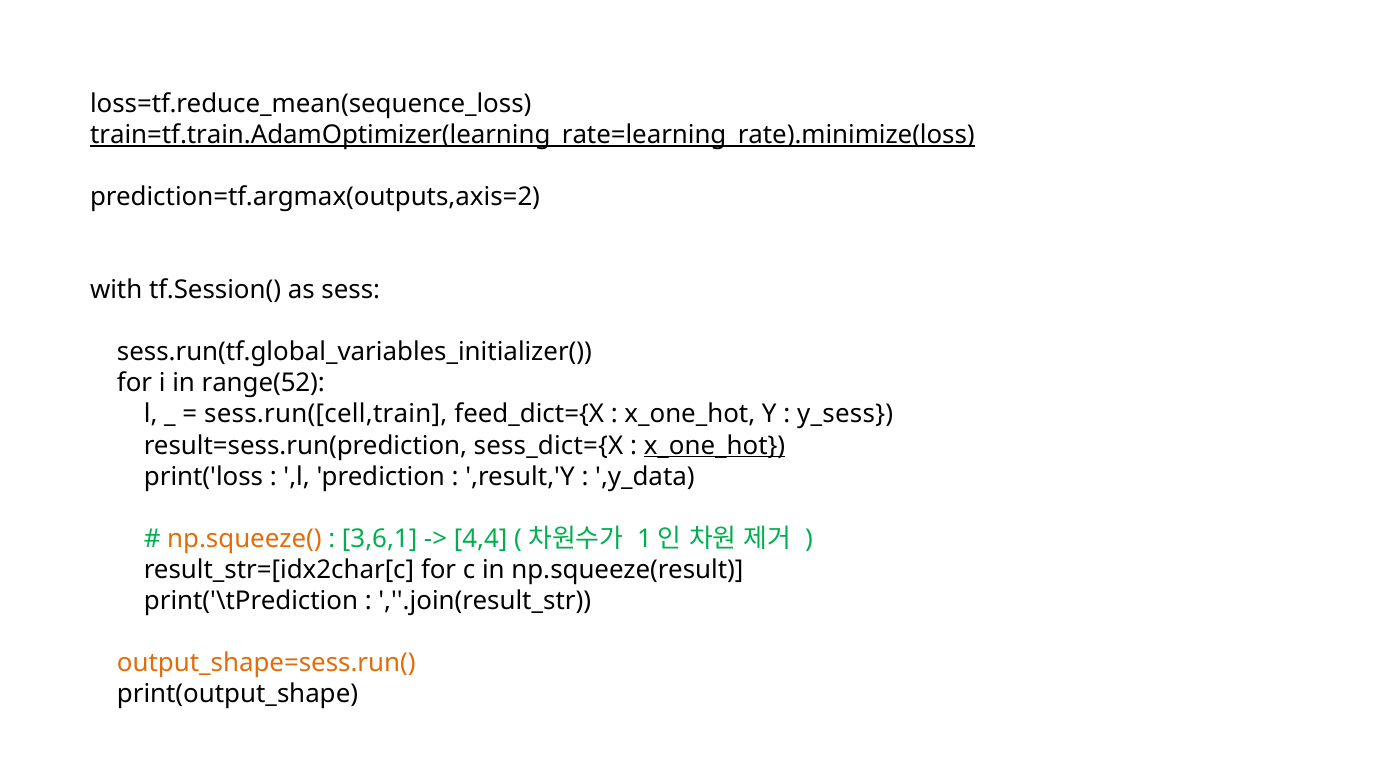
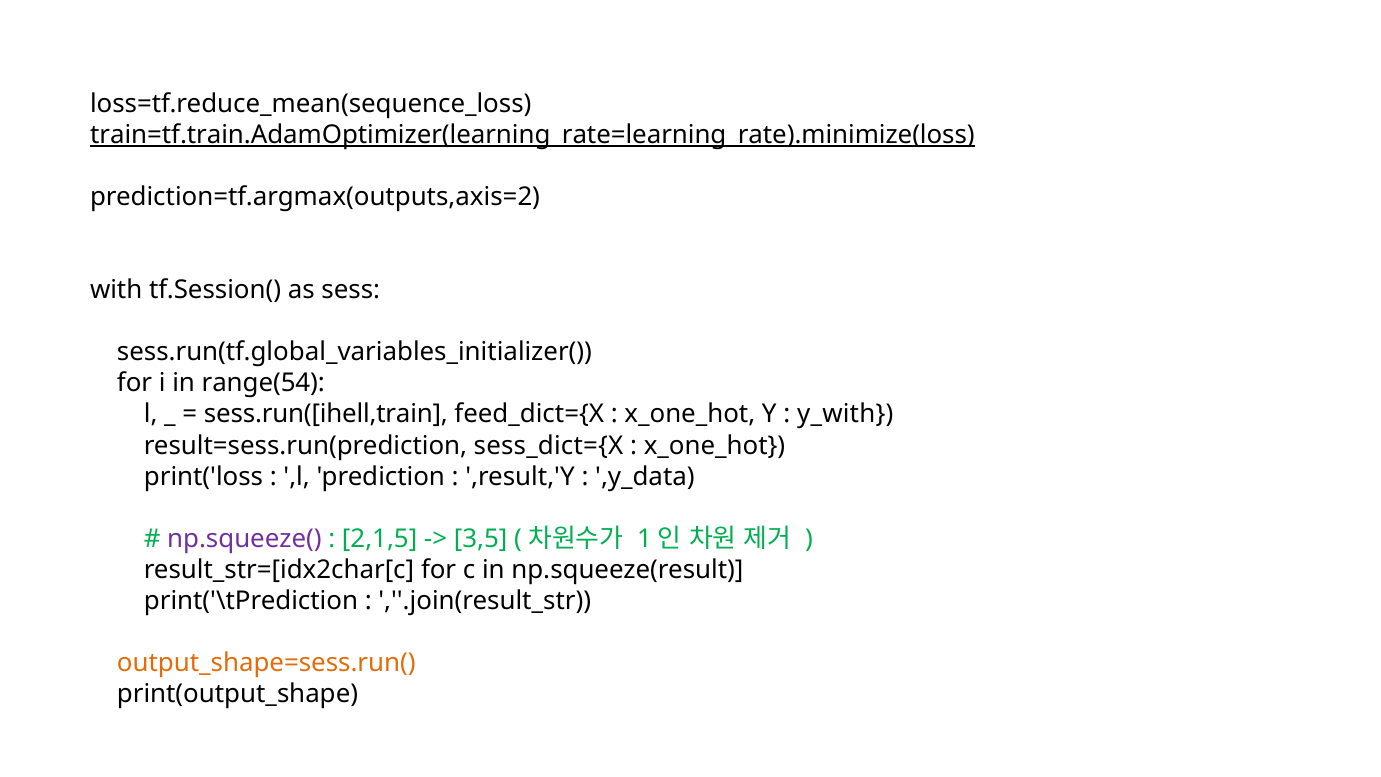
range(52: range(52 -> range(54 (263, 383)
sess.run([cell,train: sess.run([cell,train -> sess.run([ihell,train (326, 414)
y_sess: y_sess -> y_with (845, 414)
x_one_hot underline: present -> none (715, 445)
np.squeeze( colour: orange -> purple (244, 539)
3,6,1: 3,6,1 -> 2,1,5 (380, 539)
4,4: 4,4 -> 3,5 (481, 539)
